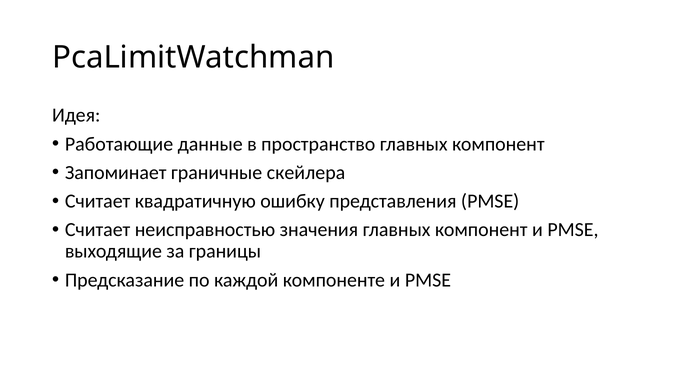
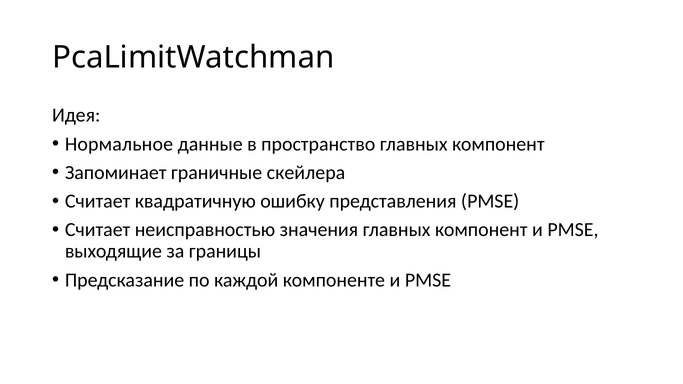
Работающие: Работающие -> Нормальное (119, 144)
